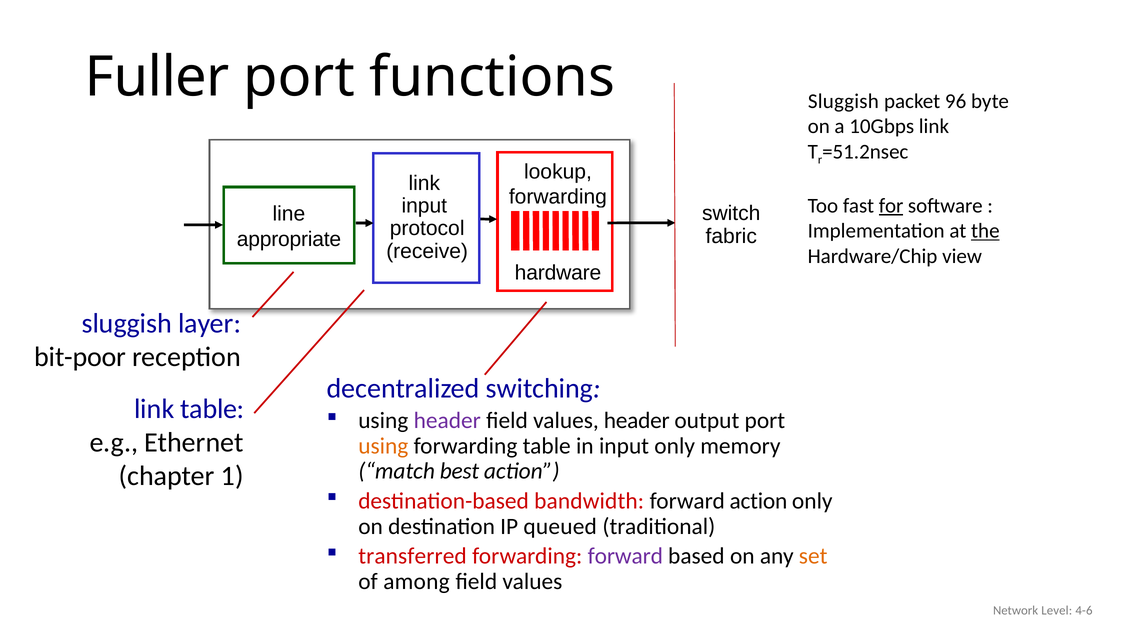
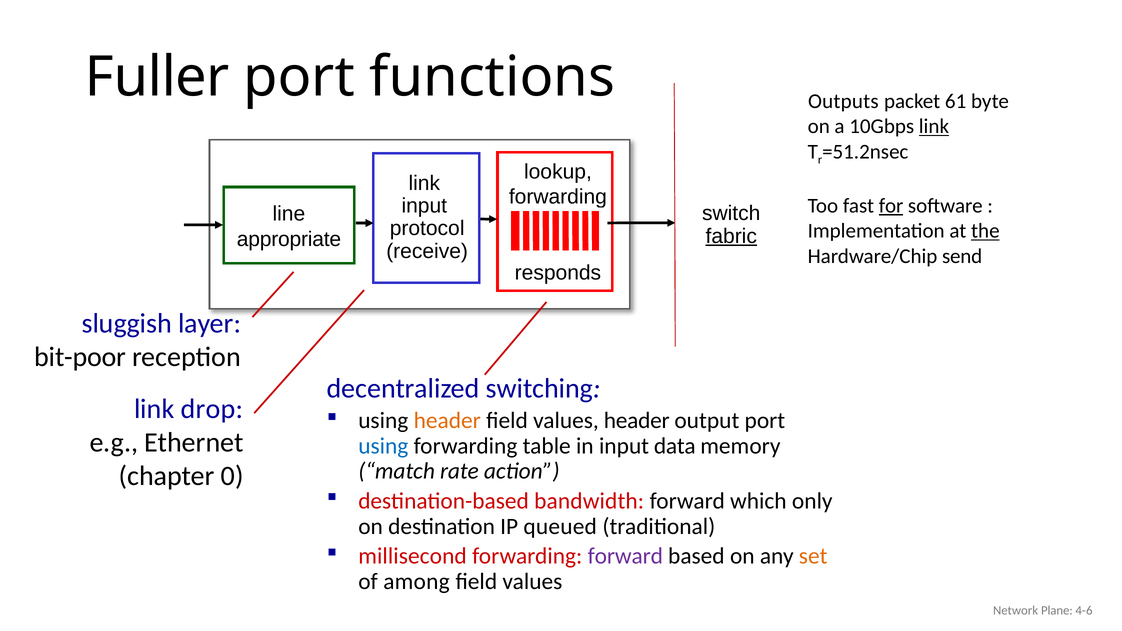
Sluggish: Sluggish -> Outputs (843, 101)
96: 96 -> 61 (956, 101)
link underline: none -> present (934, 127)
fabric underline: none -> present (731, 236)
view: view -> send (962, 256)
hardware: hardware -> responds (558, 273)
link table: table -> drop (212, 409)
header colour: purple -> orange (447, 421)
using colour: orange -> blue (383, 446)
input only: only -> data (675, 446)
best: best -> rate (459, 471)
1: 1 -> 0 (232, 476)
forward action: action -> which (758, 501)
transferred: transferred -> millisecond (413, 556)
Level: Level -> Plane (1057, 610)
